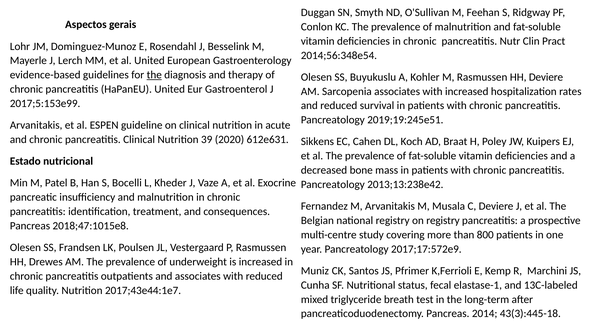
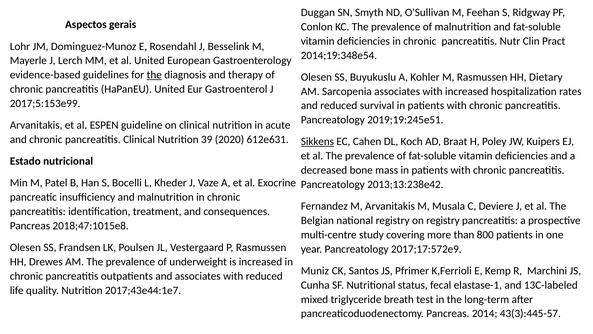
2014;56:348e54: 2014;56:348e54 -> 2014;19:348e54 (339, 55)
HH Deviere: Deviere -> Dietary (546, 77)
Sikkens underline: none -> present (317, 141)
43(3):445-18: 43(3):445-18 -> 43(3):445-57 (530, 313)
